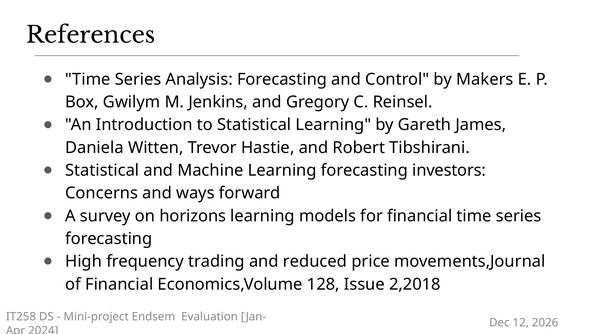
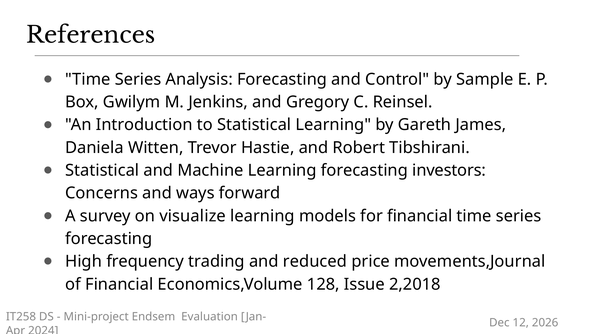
Makers: Makers -> Sample (485, 79)
horizons: horizons -> visualize (193, 216)
